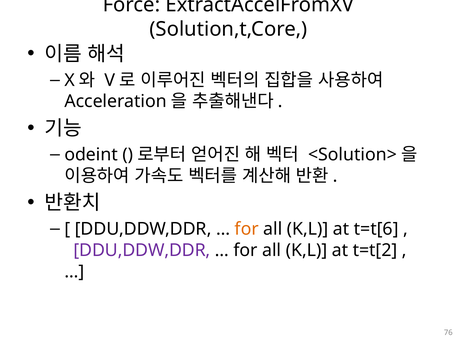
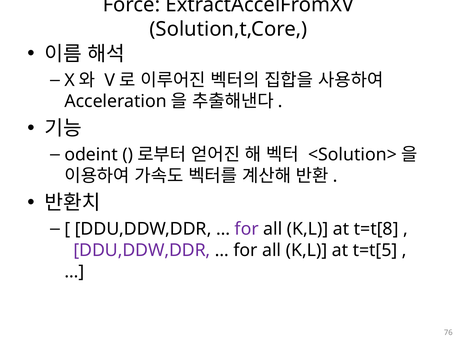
for colour: orange -> purple (247, 229)
t=t[6: t=t[6 -> t=t[8 (376, 229)
t=t[2: t=t[2 -> t=t[5 (375, 250)
